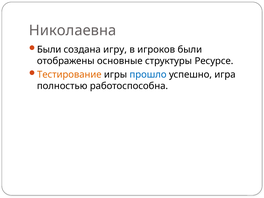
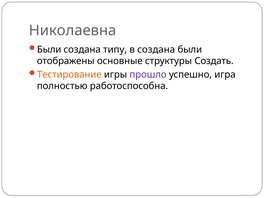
игру: игру -> типу (115, 49)
в игроков: игроков -> создана (156, 49)
Ресурсе: Ресурсе -> Создать (214, 61)
прошло colour: blue -> purple (148, 74)
